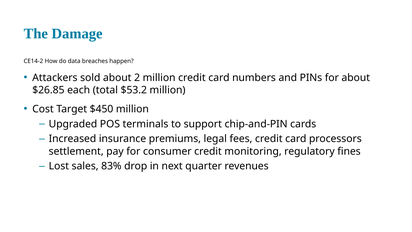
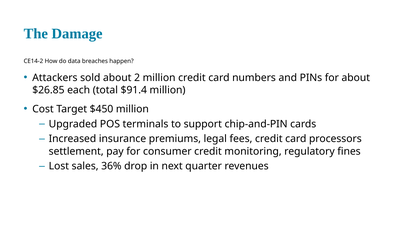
$53.2: $53.2 -> $91.4 (134, 90)
83%: 83% -> 36% (111, 166)
